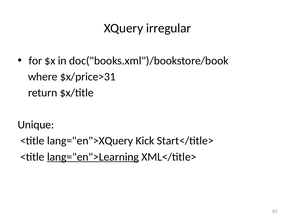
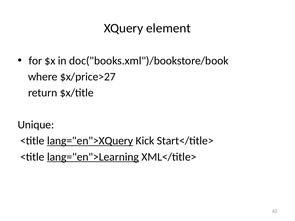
irregular: irregular -> element (169, 28)
$x/price>31: $x/price>31 -> $x/price>27 (88, 77)
lang="en">XQuery underline: none -> present (90, 141)
